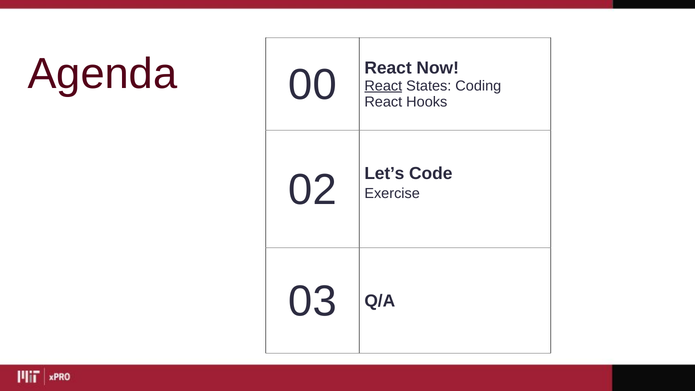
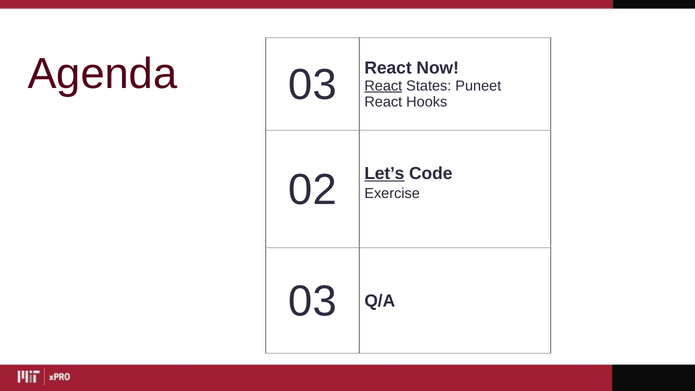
Agenda 00: 00 -> 03 (313, 85)
Coding: Coding -> Puneet (478, 86)
Let’s underline: none -> present (384, 173)
